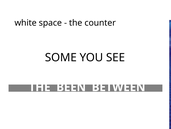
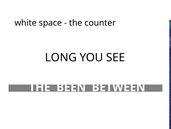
SOME: SOME -> LONG (61, 57)
